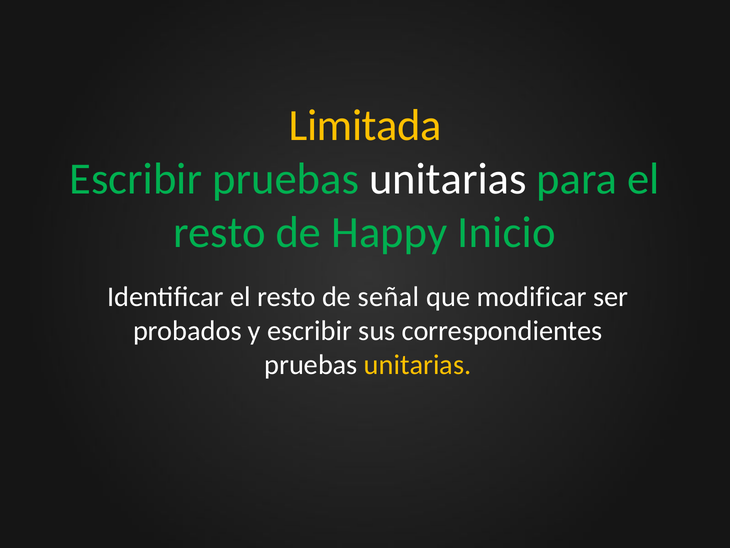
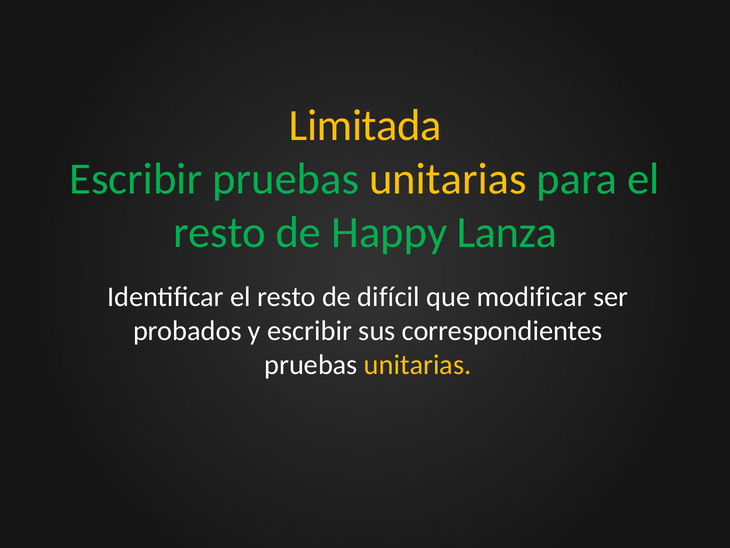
unitarias colour: white -> yellow (448, 179)
Inicio: Inicio -> Lanza (507, 232)
señal: señal -> difícil (389, 296)
